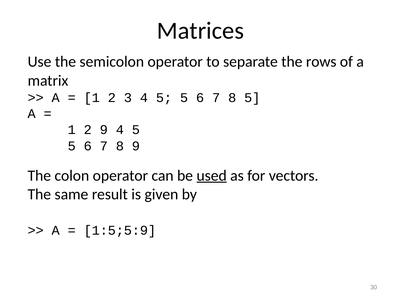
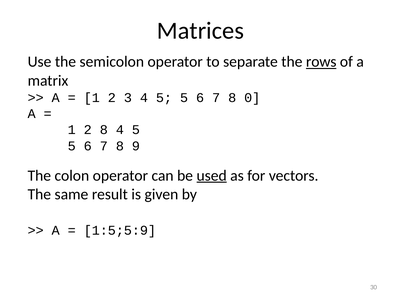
rows underline: none -> present (321, 62)
8 5: 5 -> 0 (252, 98)
2 9: 9 -> 8 (104, 130)
